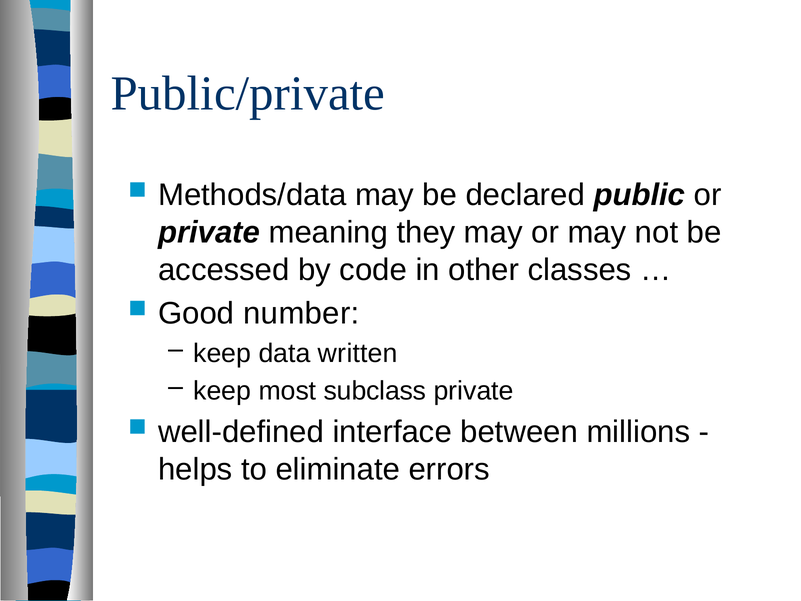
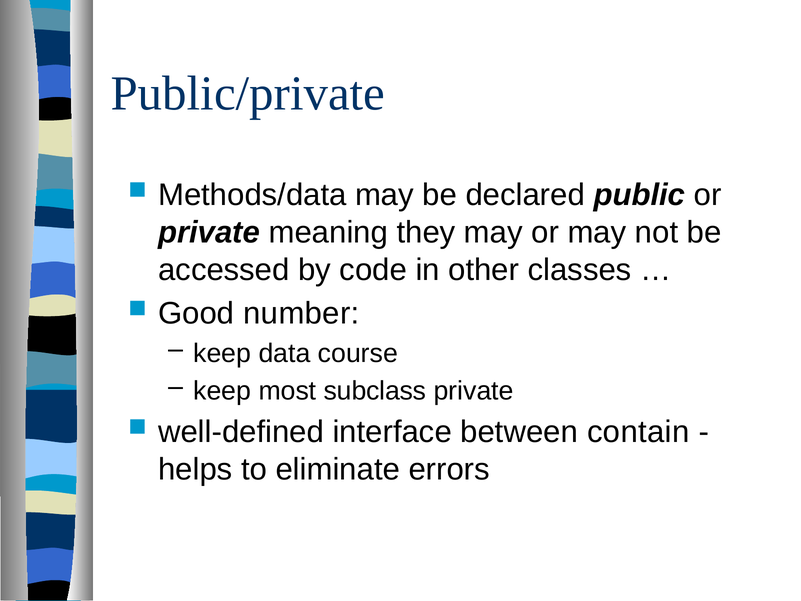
written: written -> course (358, 353)
millions: millions -> contain (638, 432)
